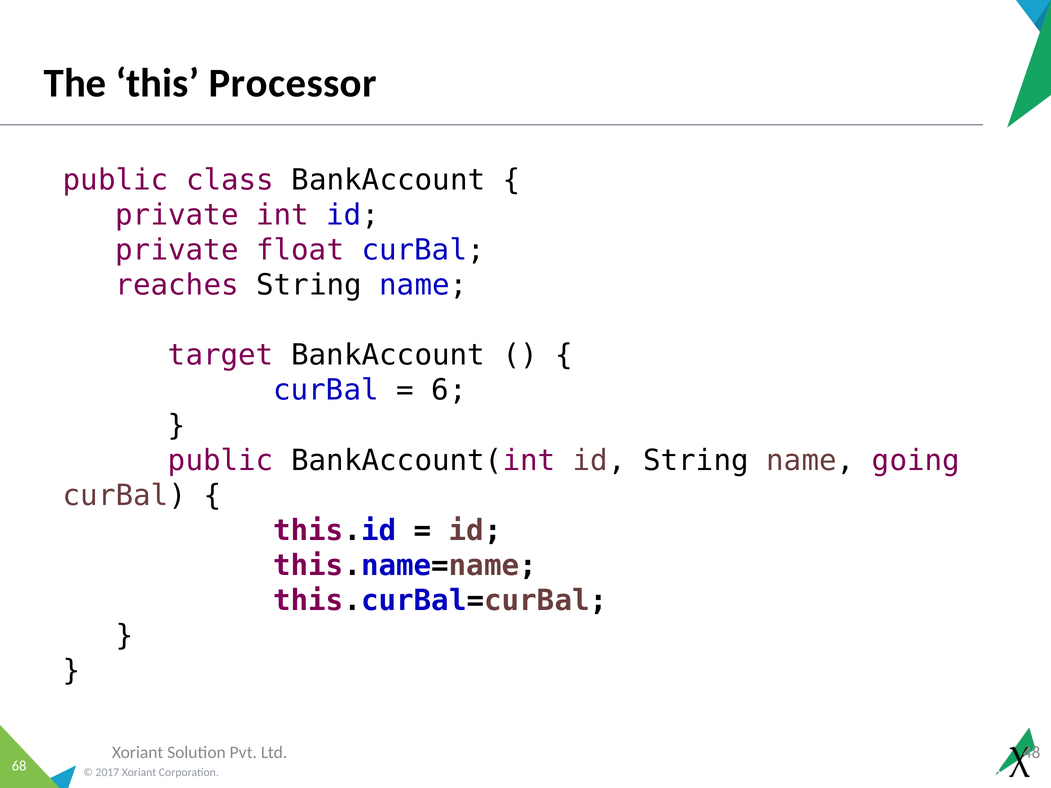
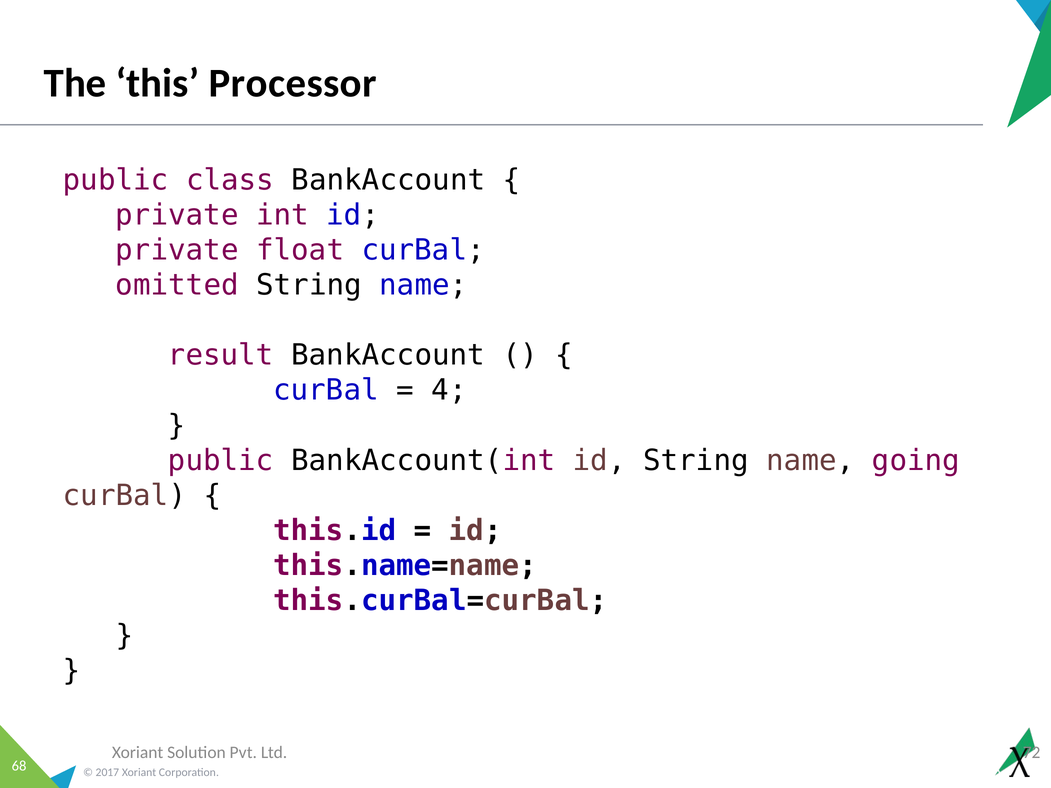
reaches: reaches -> omitted (177, 285)
target: target -> result (221, 355)
6: 6 -> 4 (449, 390)
48: 48 -> 72 (1032, 753)
